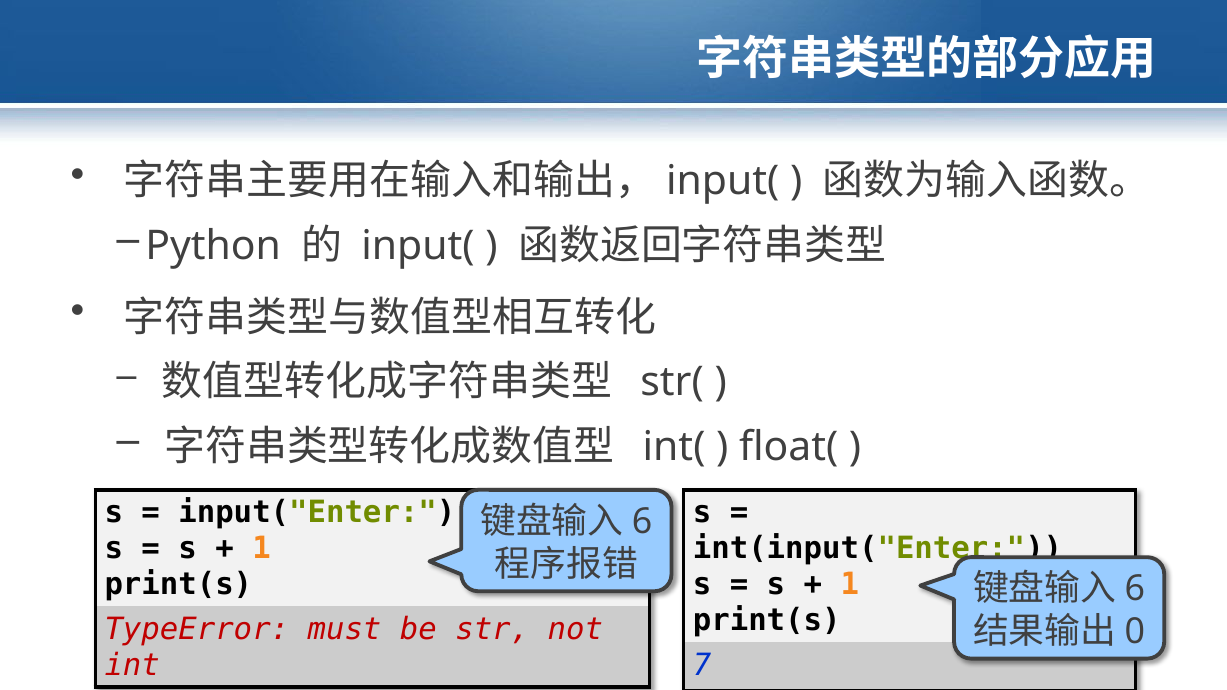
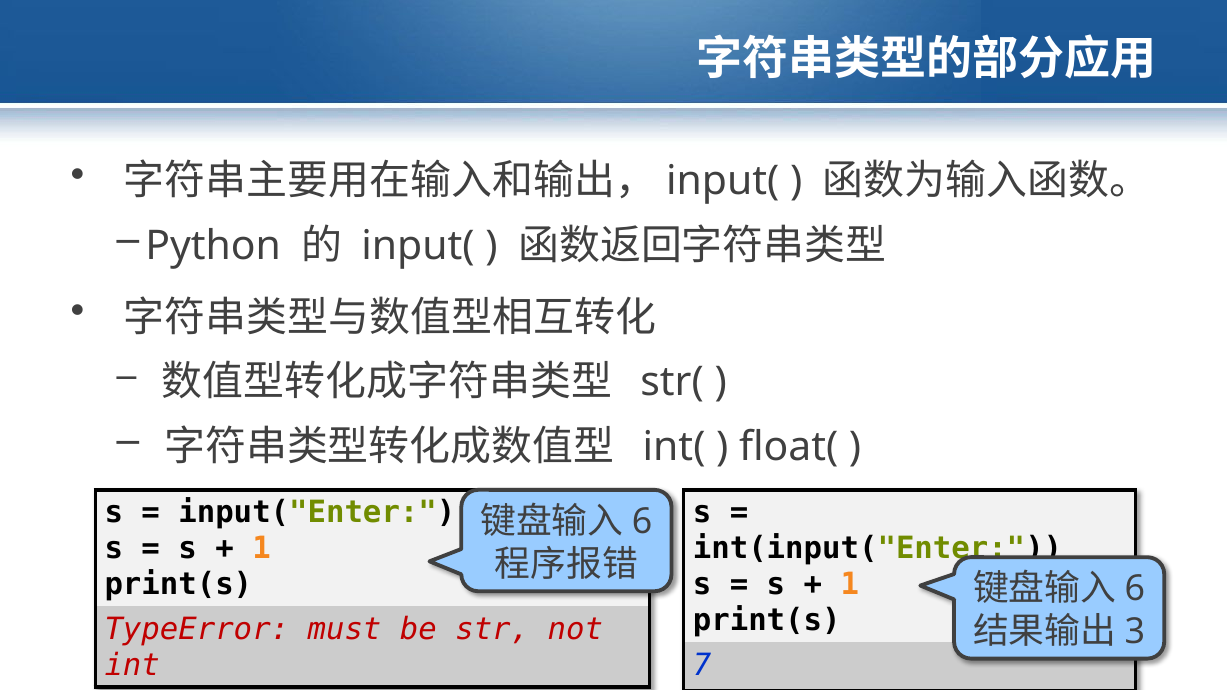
0: 0 -> 3 (1135, 632)
